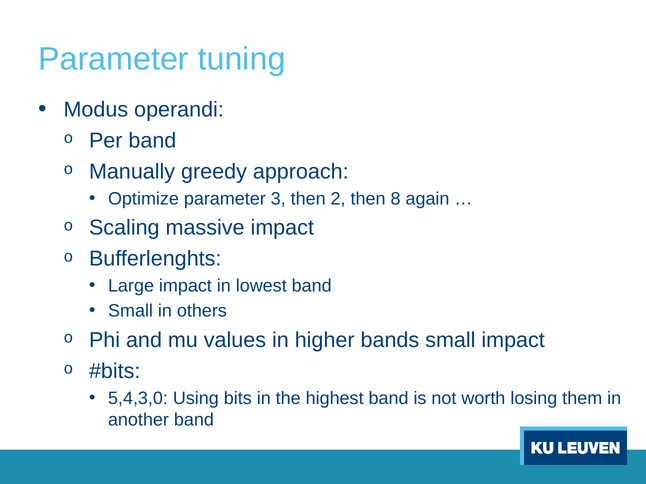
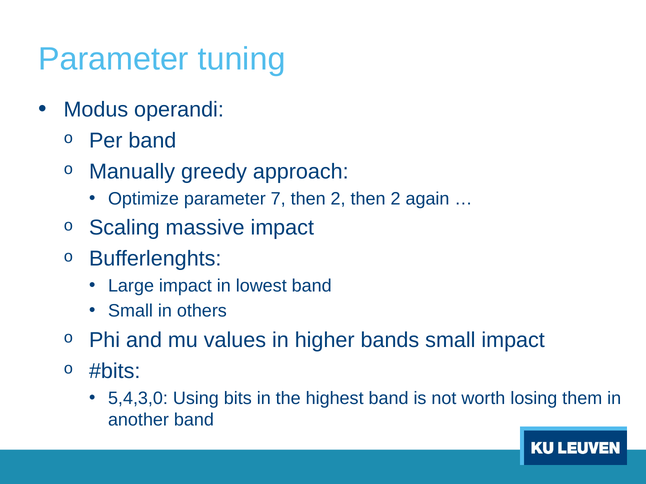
3: 3 -> 7 (278, 199)
2 then 8: 8 -> 2 (395, 199)
